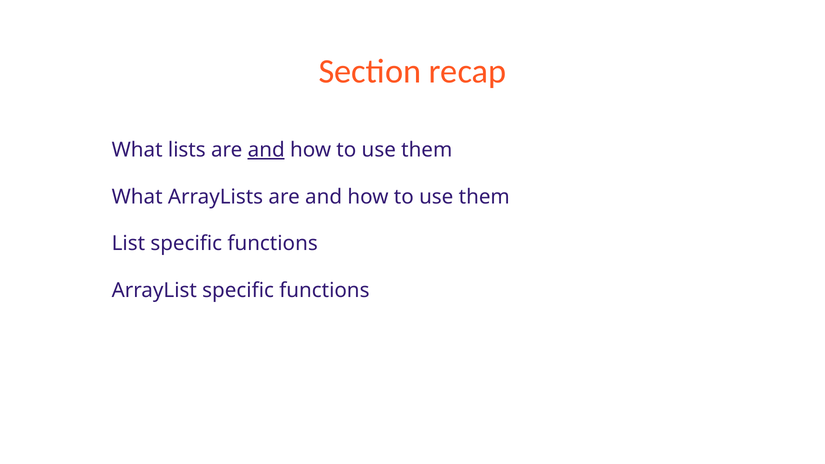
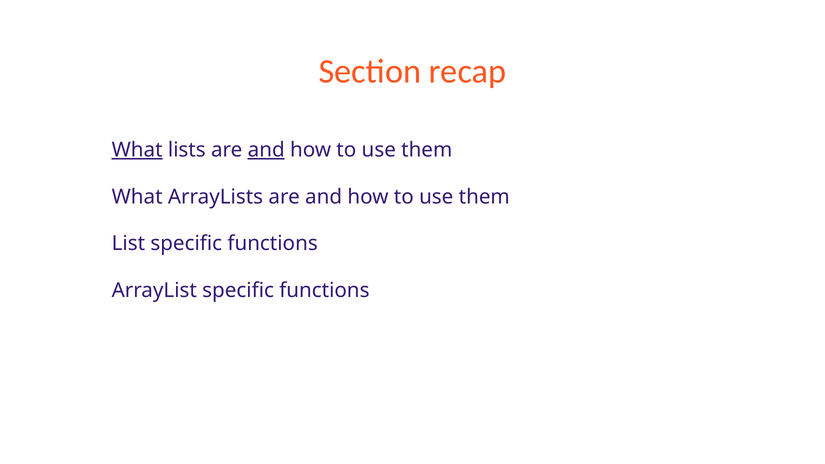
What underline: none -> present (137, 150)
